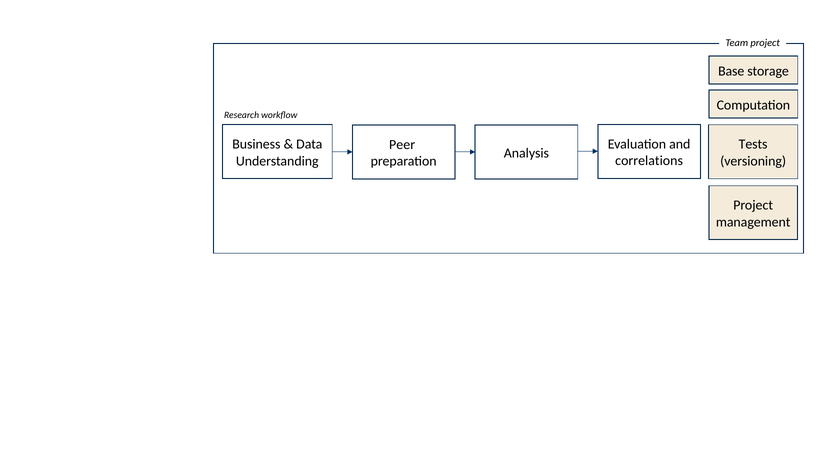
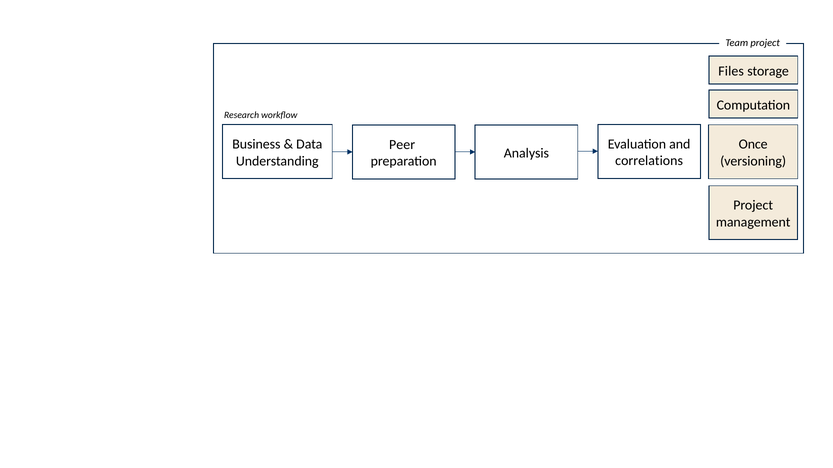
Base: Base -> Files (731, 71)
Tests: Tests -> Once (753, 145)
